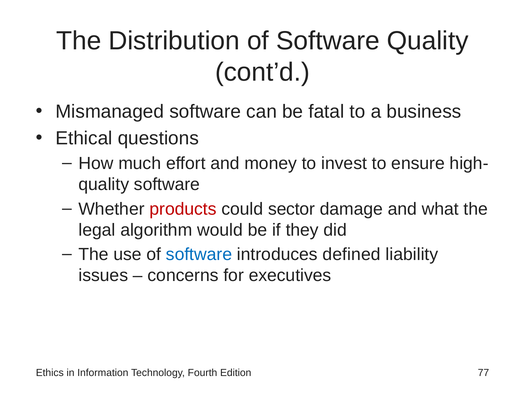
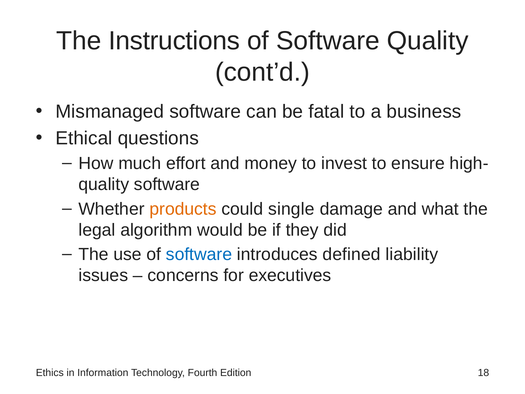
Distribution: Distribution -> Instructions (174, 41)
products colour: red -> orange (183, 209)
sector: sector -> single (291, 209)
77: 77 -> 18 (483, 373)
